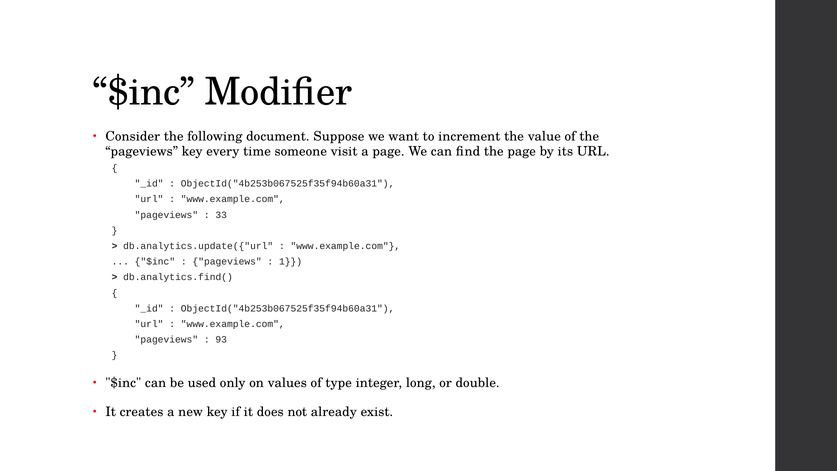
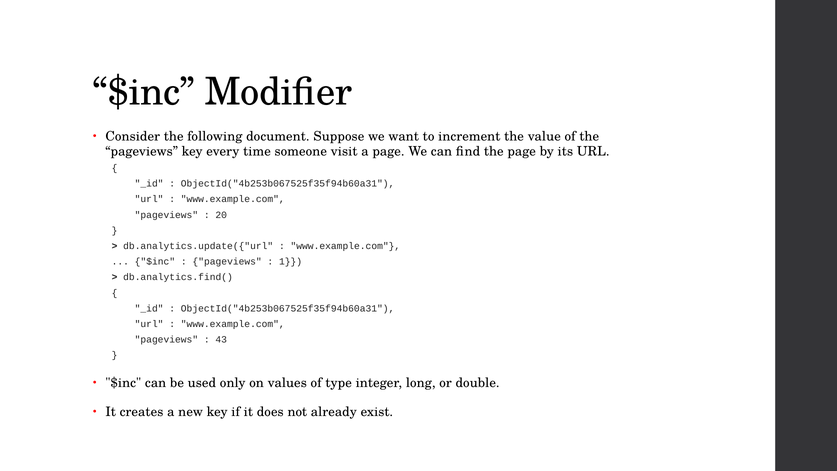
33: 33 -> 20 (221, 215)
93: 93 -> 43 (221, 340)
